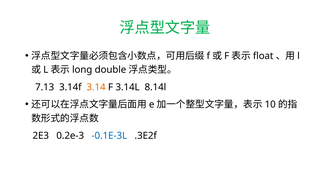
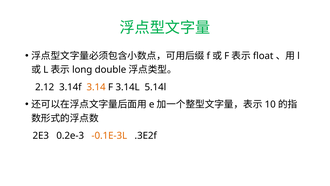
7.13: 7.13 -> 2.12 (45, 87)
8.14l: 8.14l -> 5.14l (155, 87)
-0.1E-3L colour: blue -> orange (109, 135)
